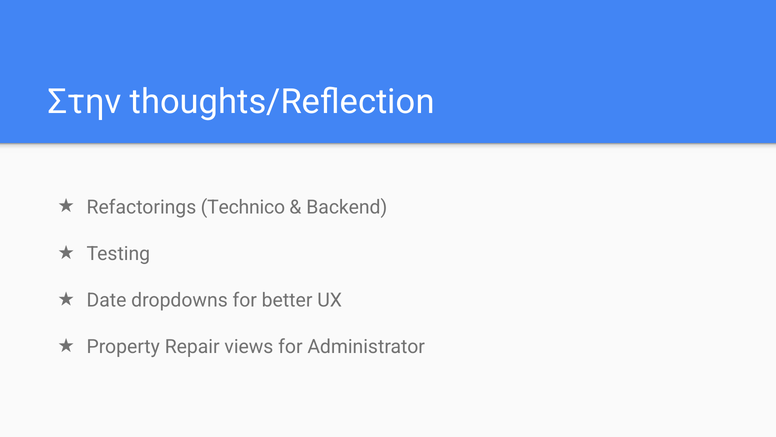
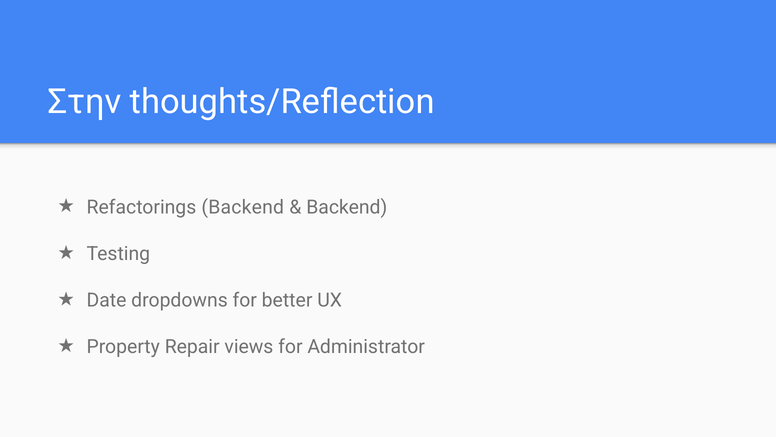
Refactorings Technico: Technico -> Backend (243, 207)
